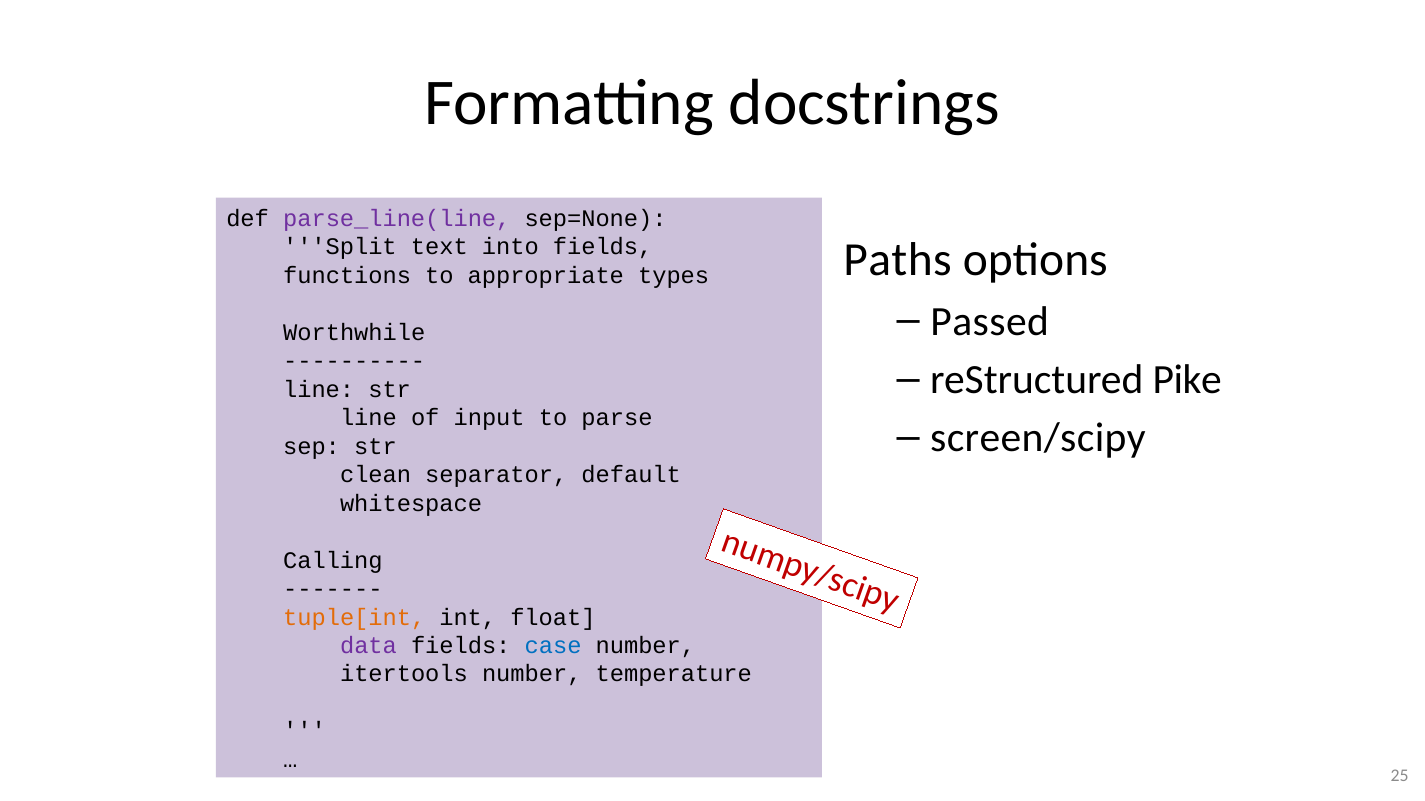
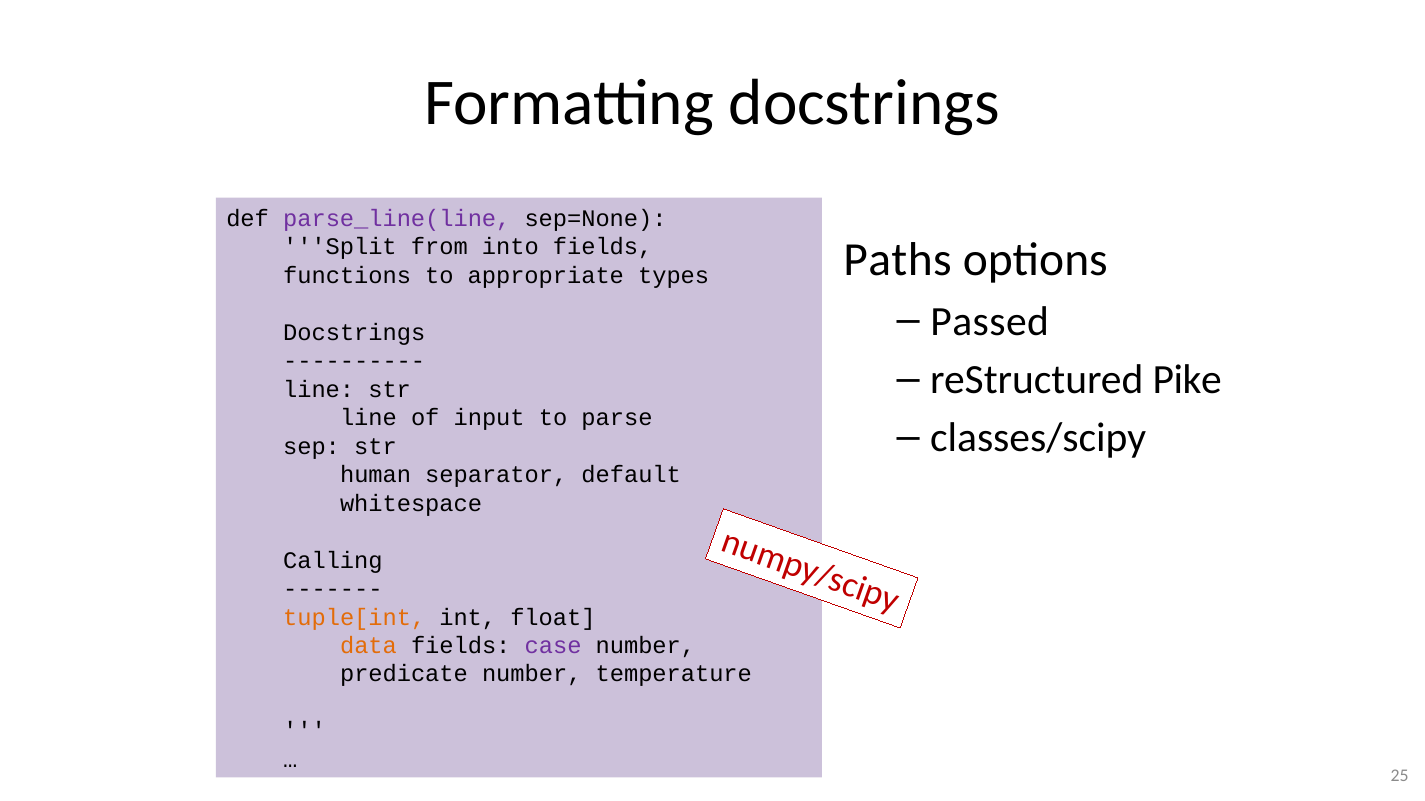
text: text -> from (439, 247)
Worthwhile: Worthwhile -> Docstrings (354, 333)
screen/scipy: screen/scipy -> classes/scipy (1038, 438)
clean: clean -> human (376, 475)
data colour: purple -> orange (368, 646)
case colour: blue -> purple (553, 646)
itertools: itertools -> predicate (404, 675)
